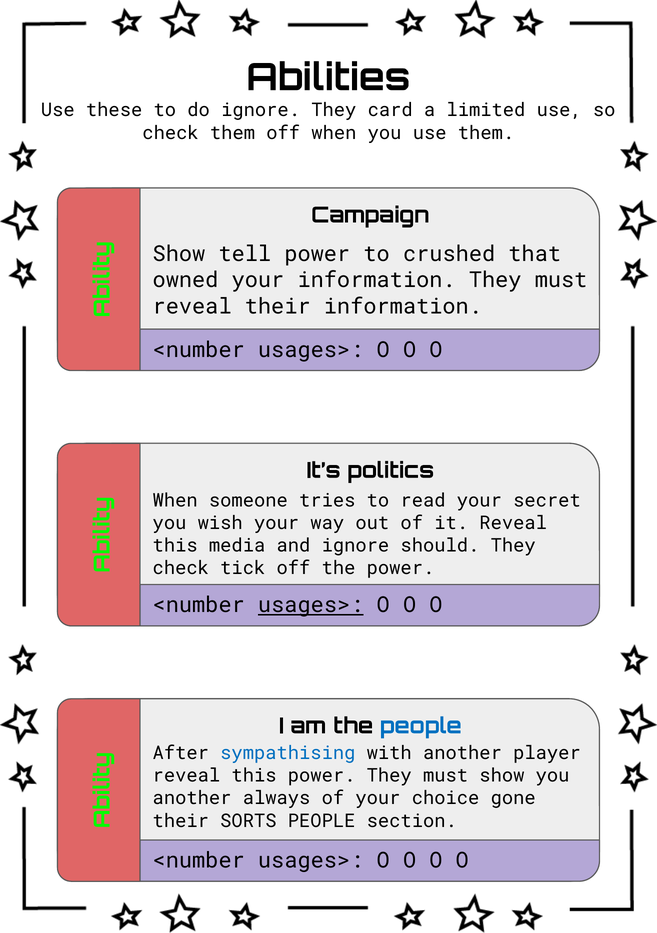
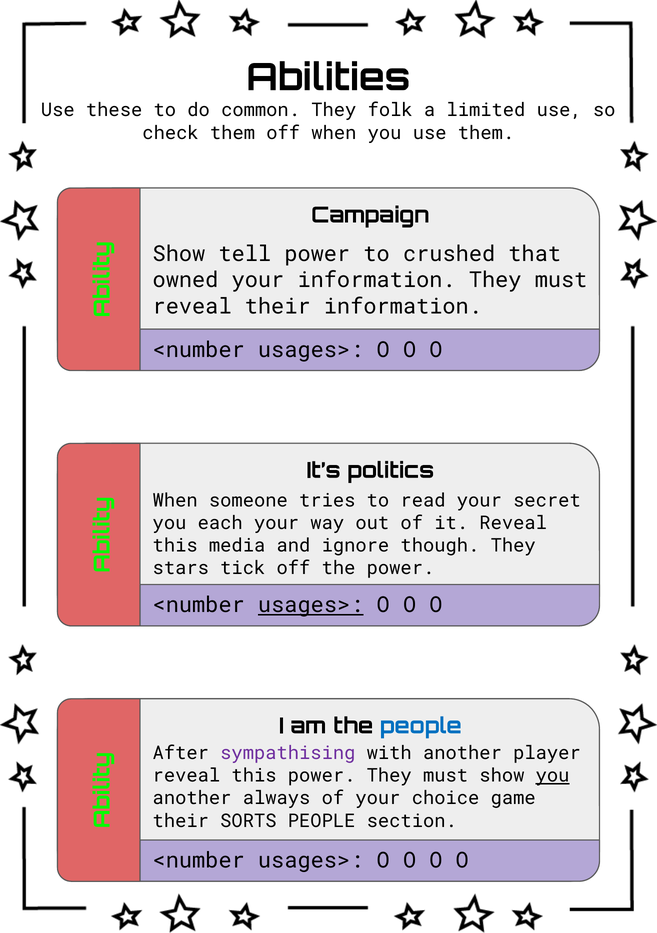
do ignore: ignore -> common (261, 110)
card: card -> folk (390, 110)
wish: wish -> each (220, 522)
should: should -> though (440, 545)
check: check -> stars (181, 568)
sympathising colour: blue -> purple (288, 753)
you underline: none -> present (553, 775)
gone: gone -> game (513, 798)
